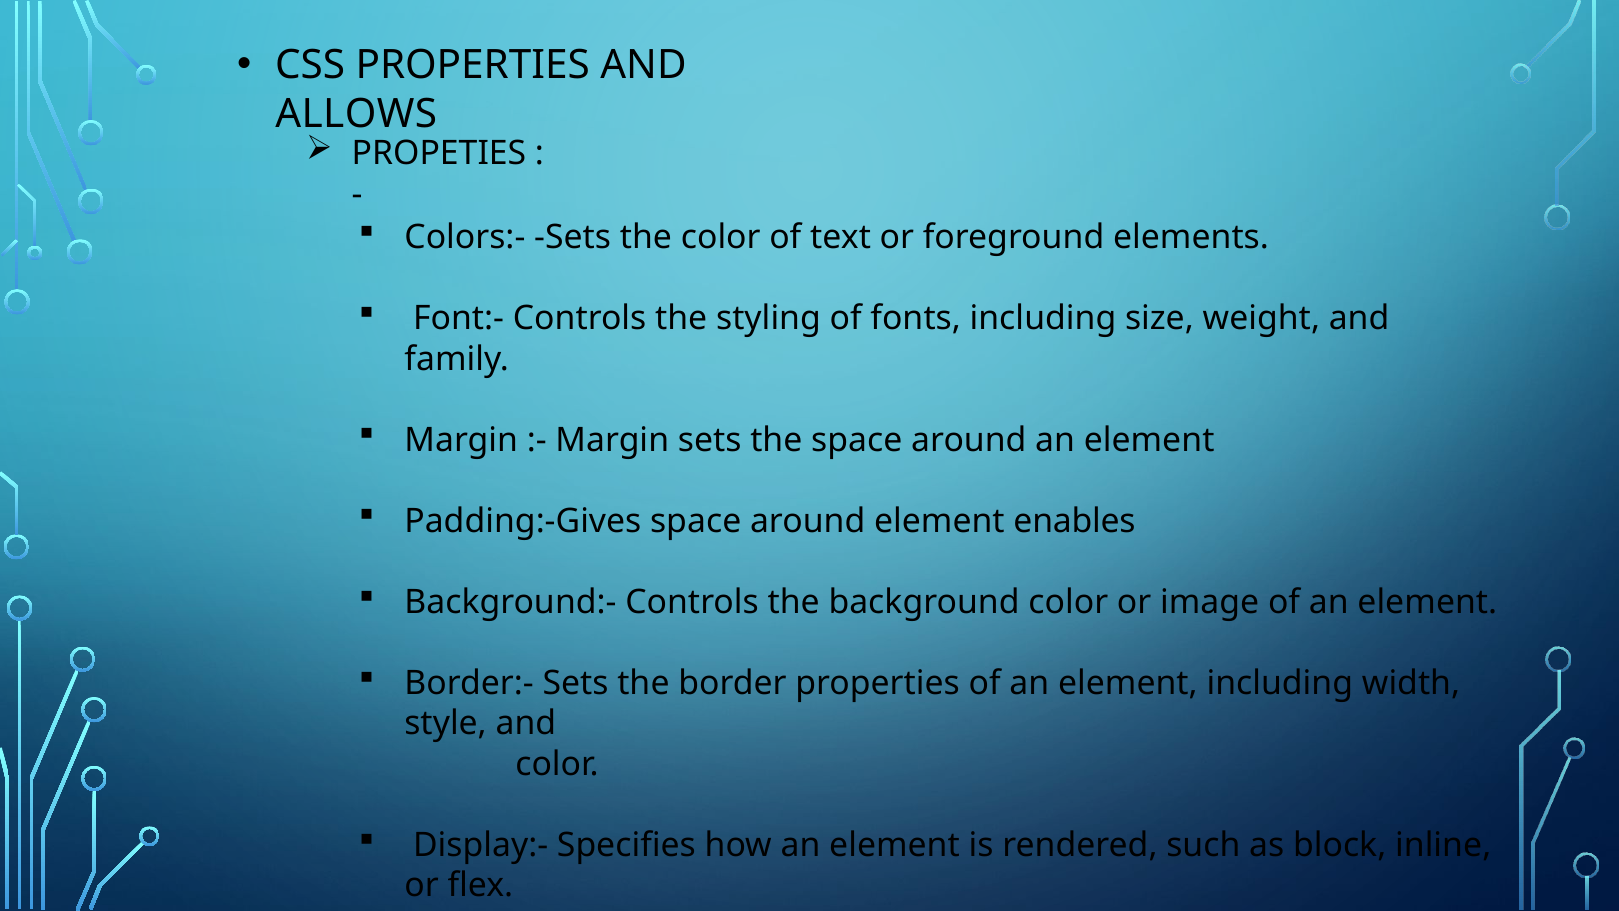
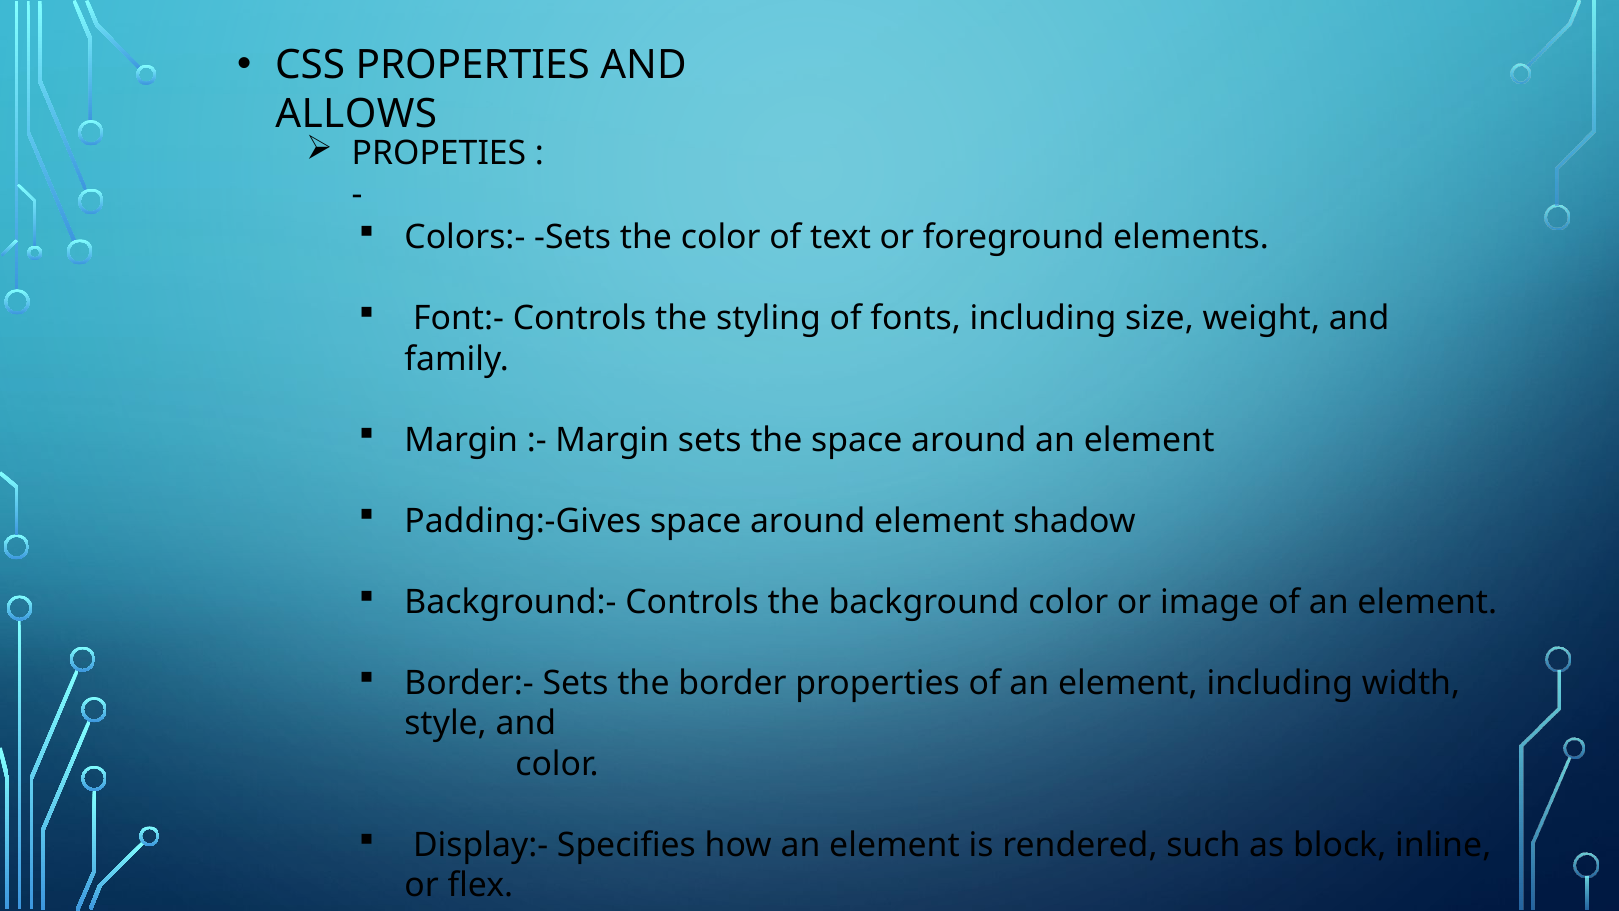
enables: enables -> shadow (1075, 521)
